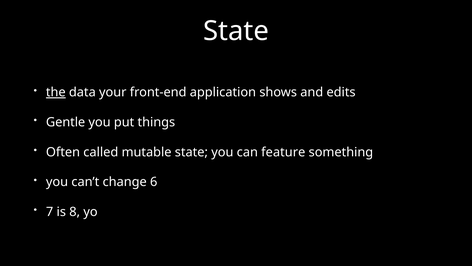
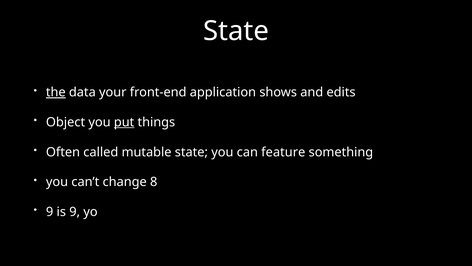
Gentle: Gentle -> Object (66, 122)
put underline: none -> present (124, 122)
6: 6 -> 8 (154, 182)
7: 7 -> 9 (50, 212)
is 8: 8 -> 9 (75, 212)
